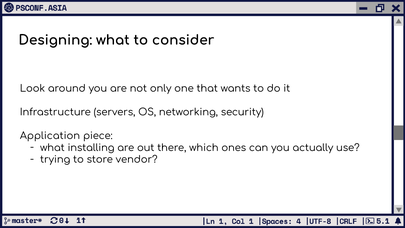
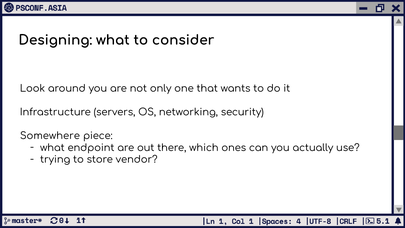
Application: Application -> Somewhere (50, 136)
installing: installing -> endpoint (91, 148)
